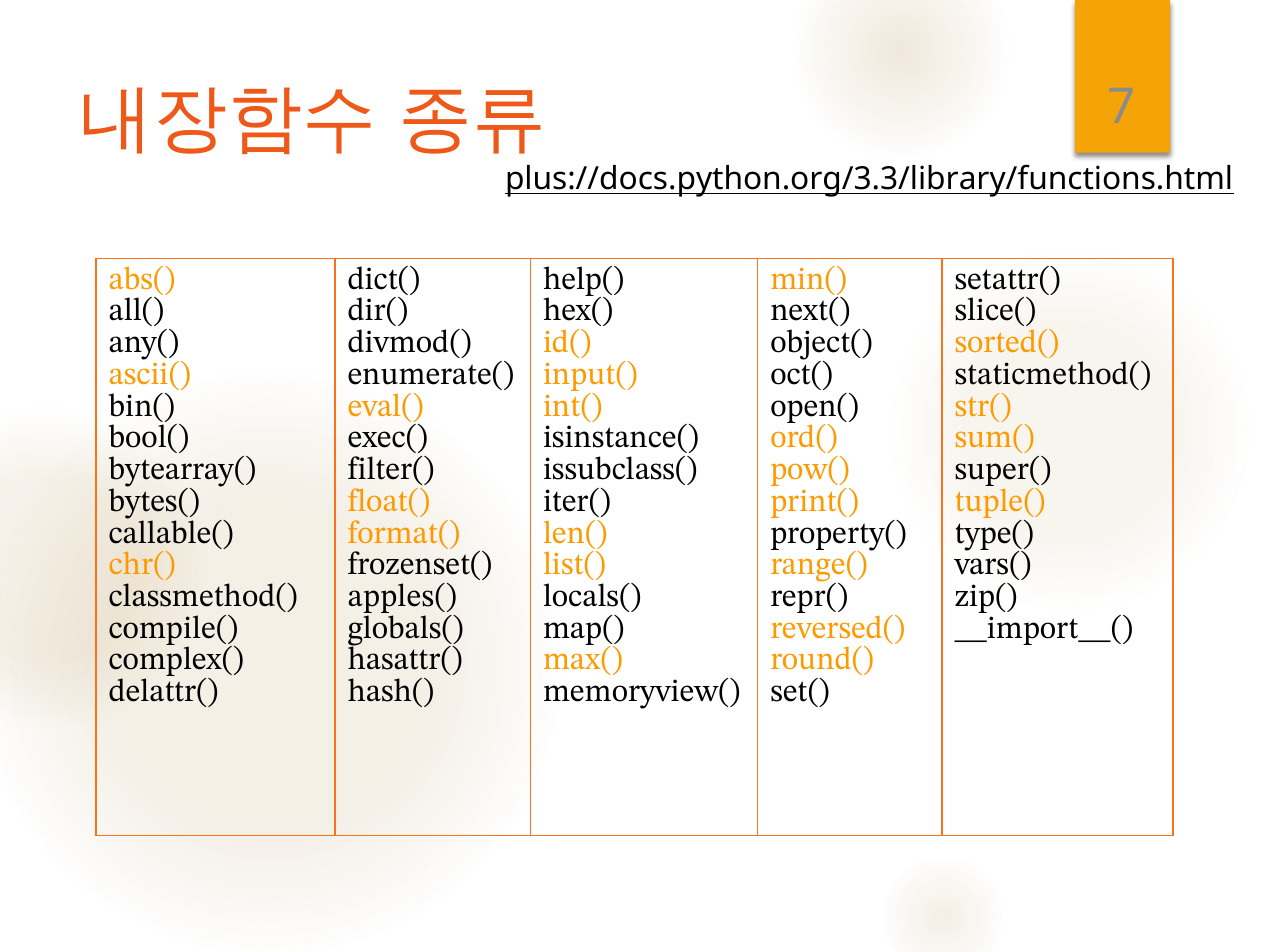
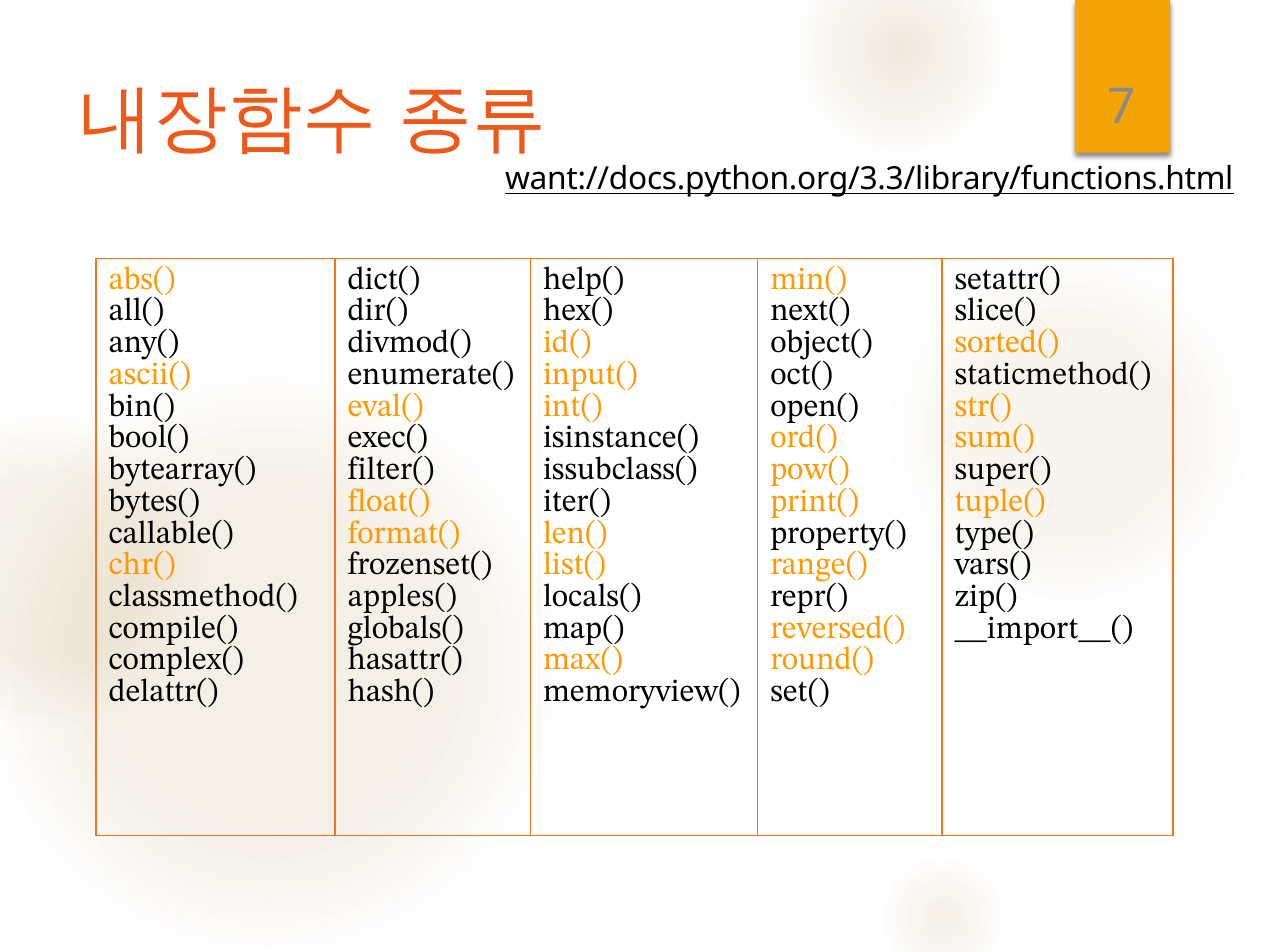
plus://docs.python.org/3.3/library/functions.html: plus://docs.python.org/3.3/library/functions.html -> want://docs.python.org/3.3/library/functions.html (869, 179)
